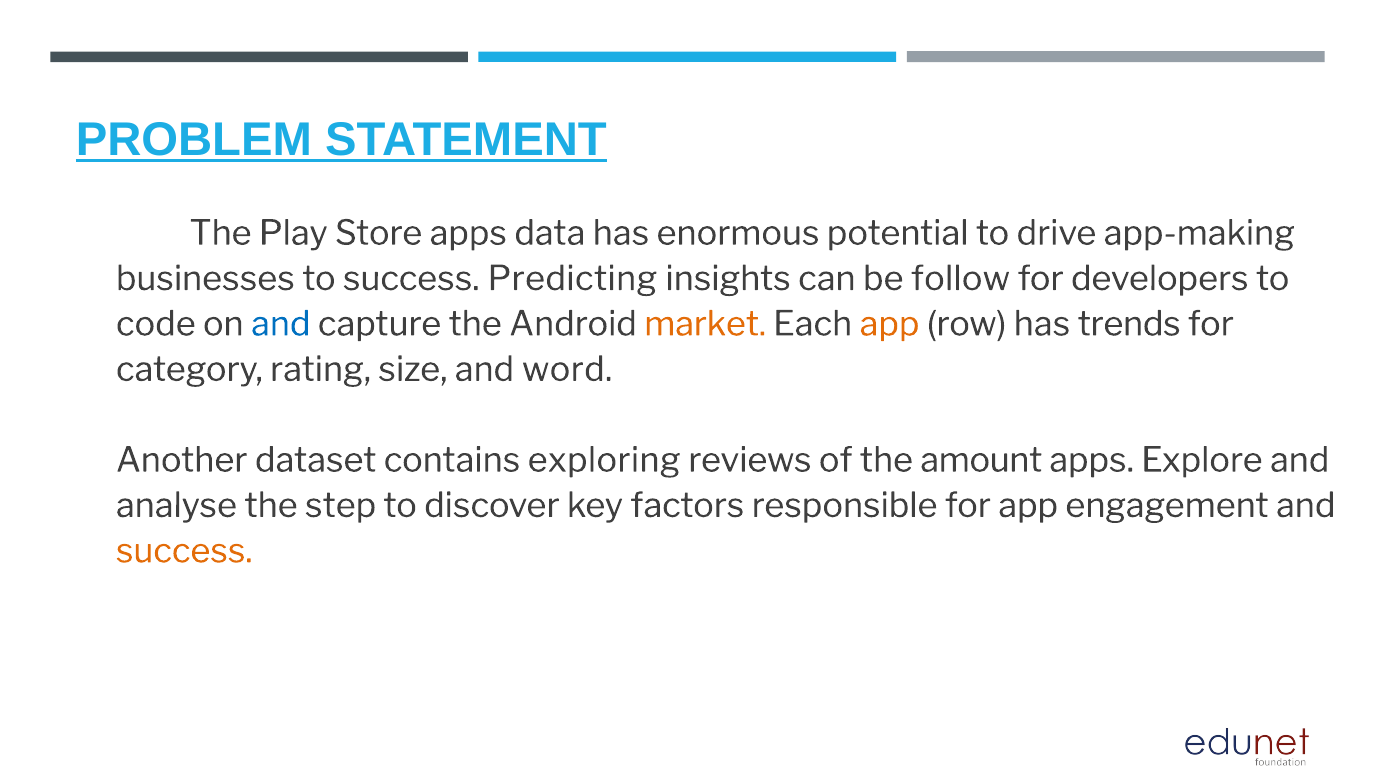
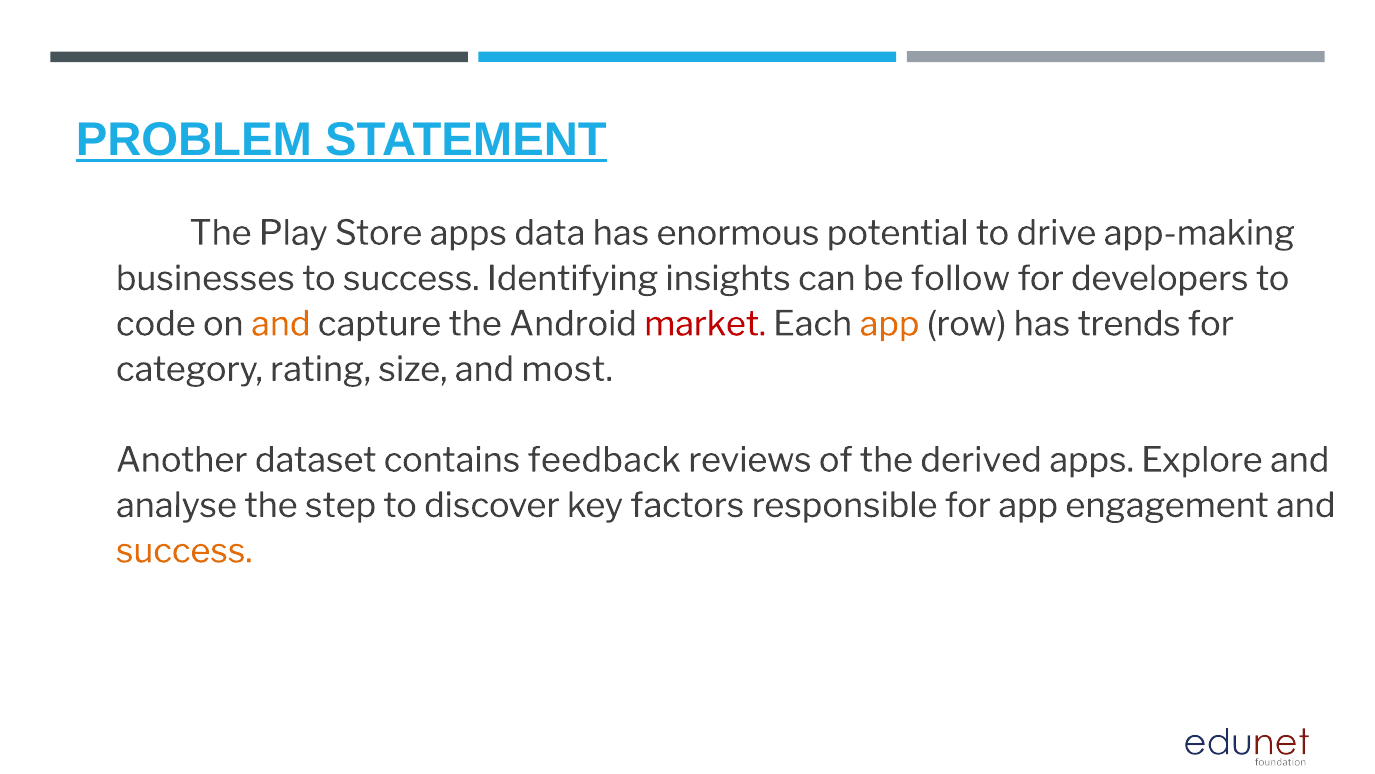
Predicting: Predicting -> Identifying (573, 278)
and colour: blue -> orange (281, 324)
market colour: orange -> red (705, 324)
word: word -> most (567, 369)
exploring: exploring -> feedback (604, 460)
amount: amount -> derived (981, 460)
